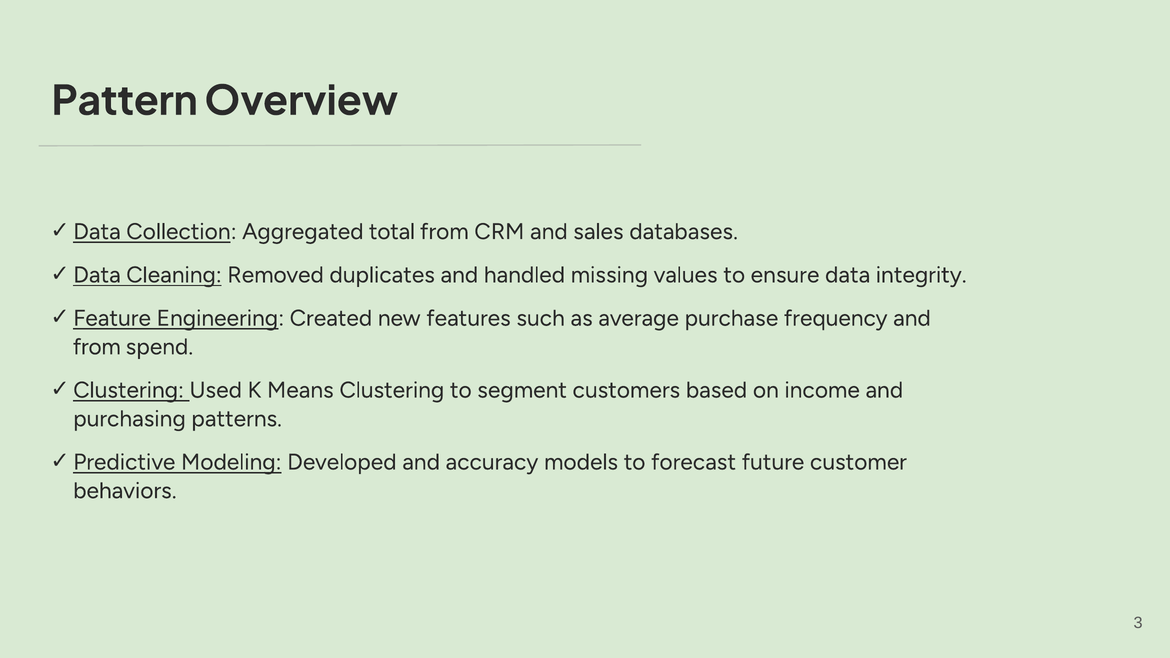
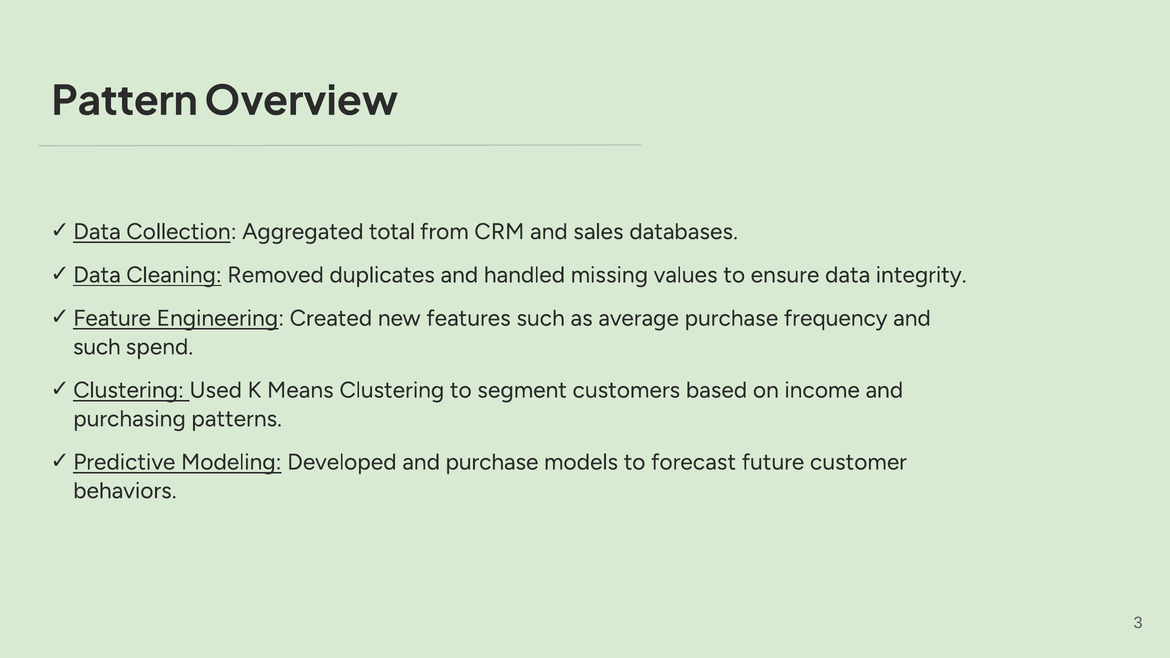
from: from -> such (97, 347)
and accuracy: accuracy -> purchase (492, 462)
